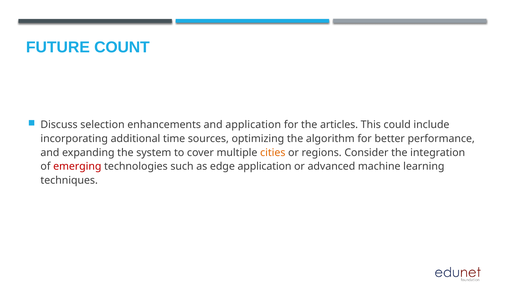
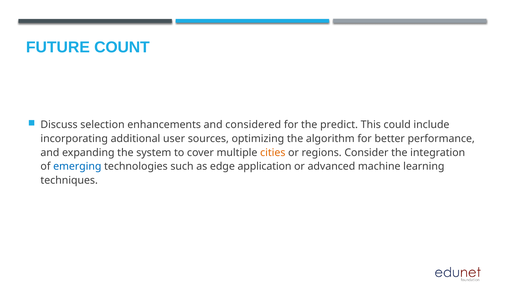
and application: application -> considered (253, 125)
articles: articles -> predict (339, 125)
time: time -> user (174, 139)
emerging colour: red -> blue (77, 167)
